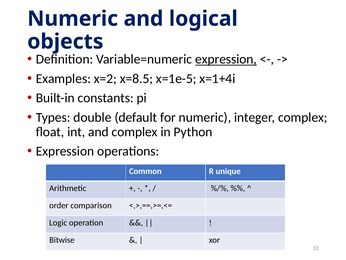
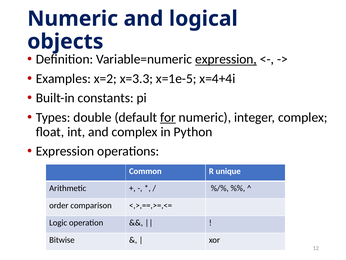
x=8.5: x=8.5 -> x=3.3 (136, 78)
x=1+4i: x=1+4i -> x=4+4i (217, 78)
for underline: none -> present (168, 117)
